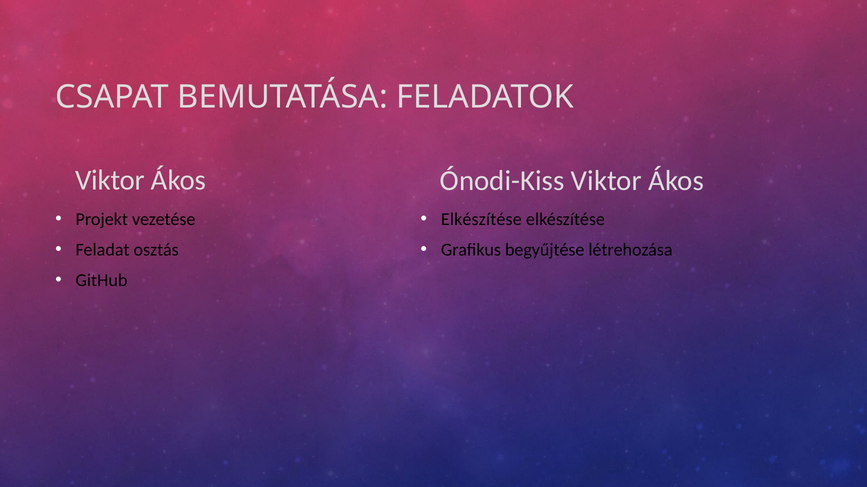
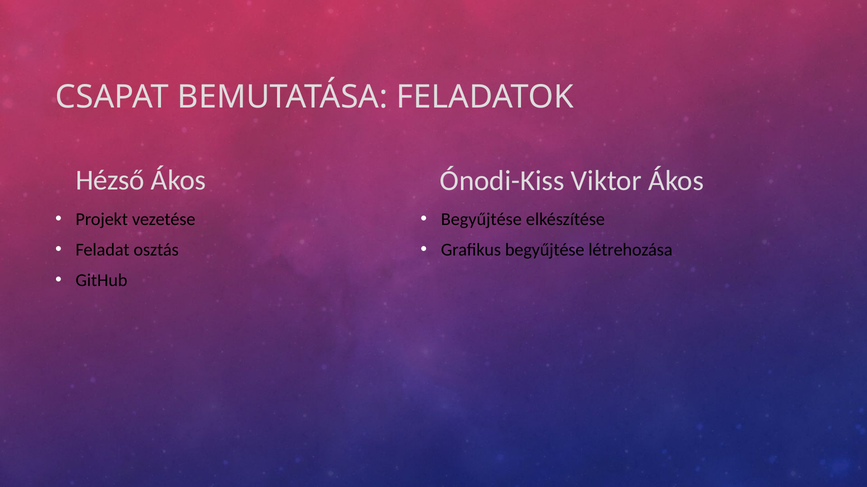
Viktor: Viktor -> Hézső (110, 180)
Elkészítése: Elkészítése -> Begyűjtése (481, 219)
